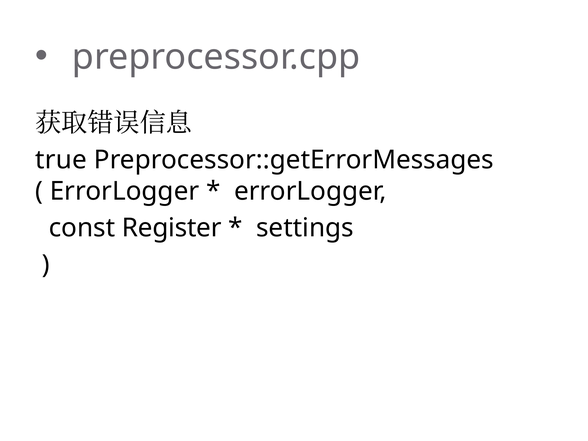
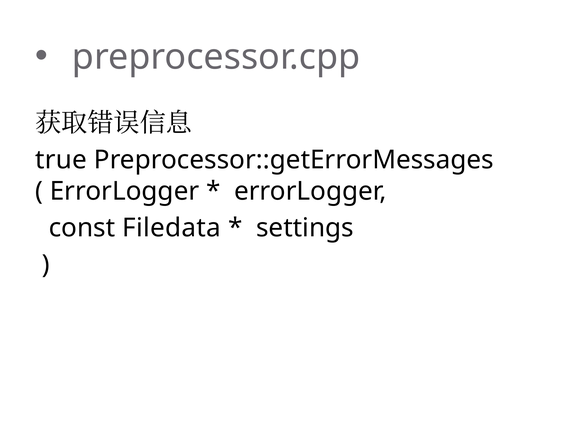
Register: Register -> Filedata (172, 228)
